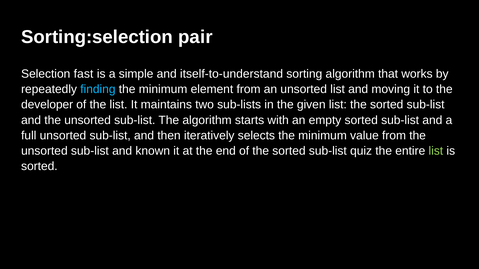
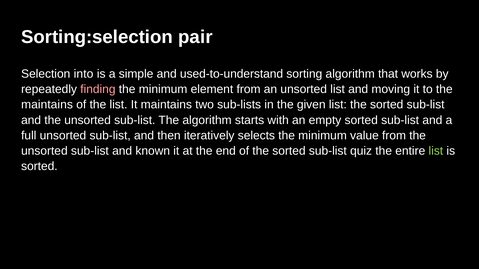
fast: fast -> into (84, 74)
itself-to-understand: itself-to-understand -> used-to-understand (232, 74)
finding colour: light blue -> pink (98, 89)
developer: developer -> maintains (47, 105)
